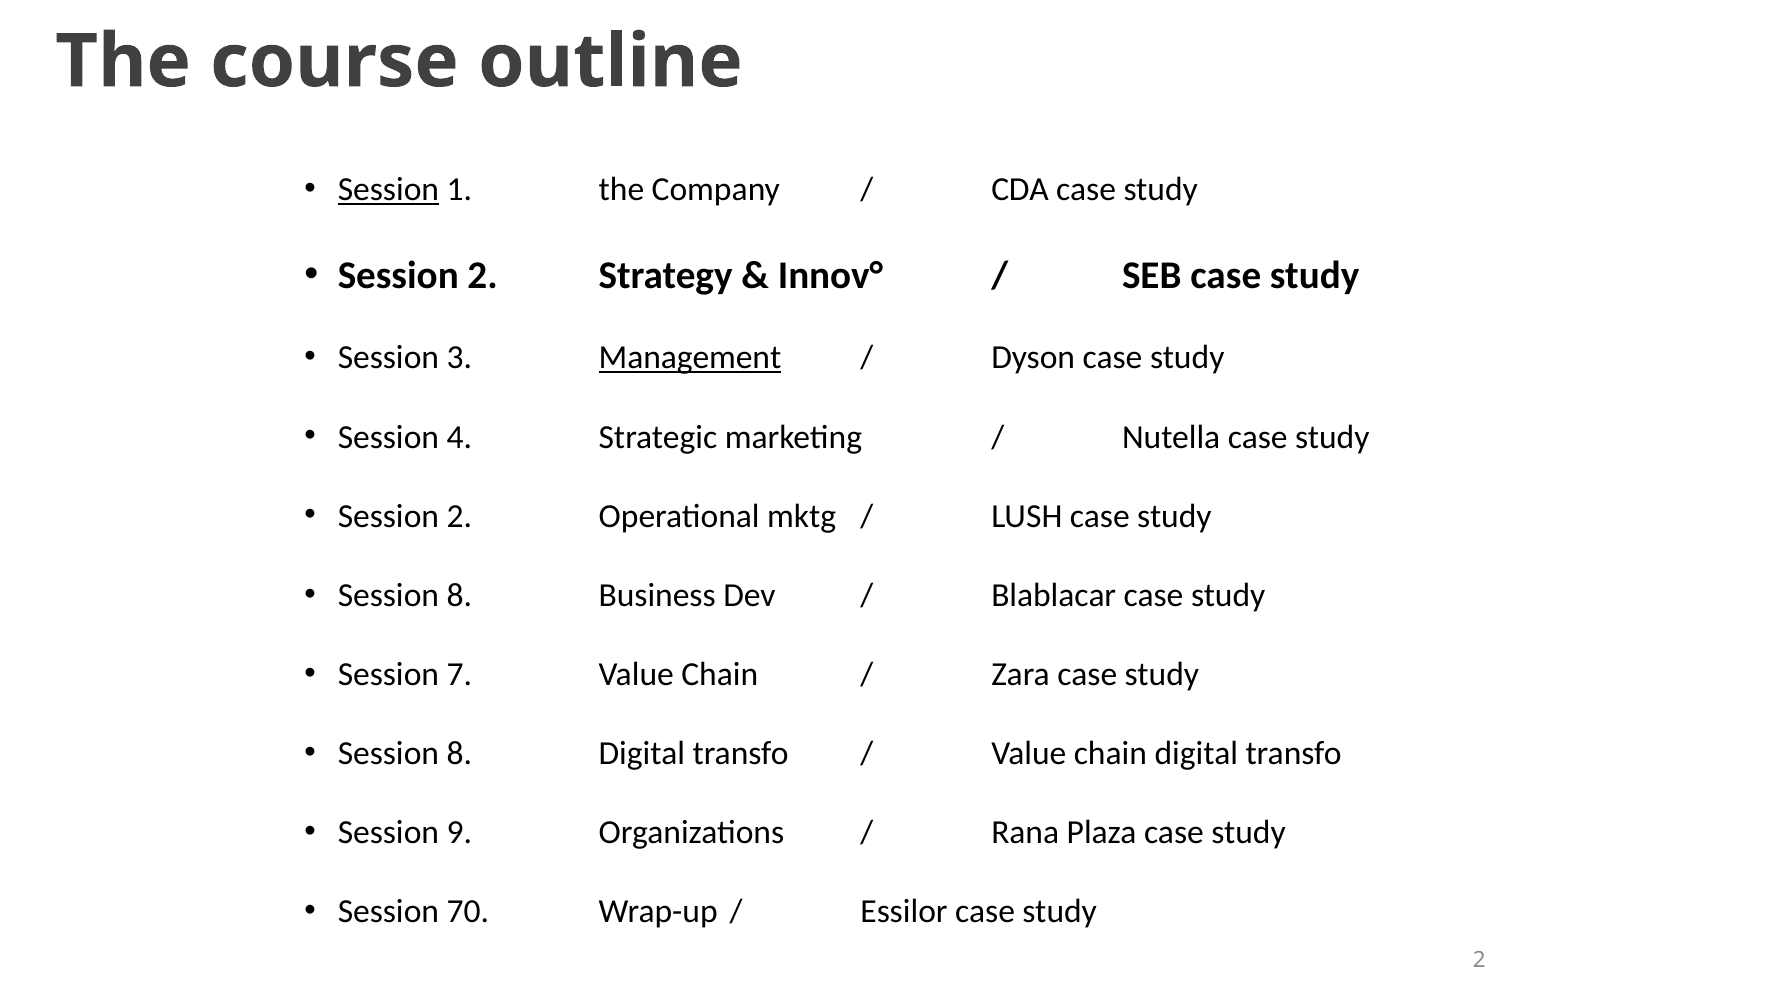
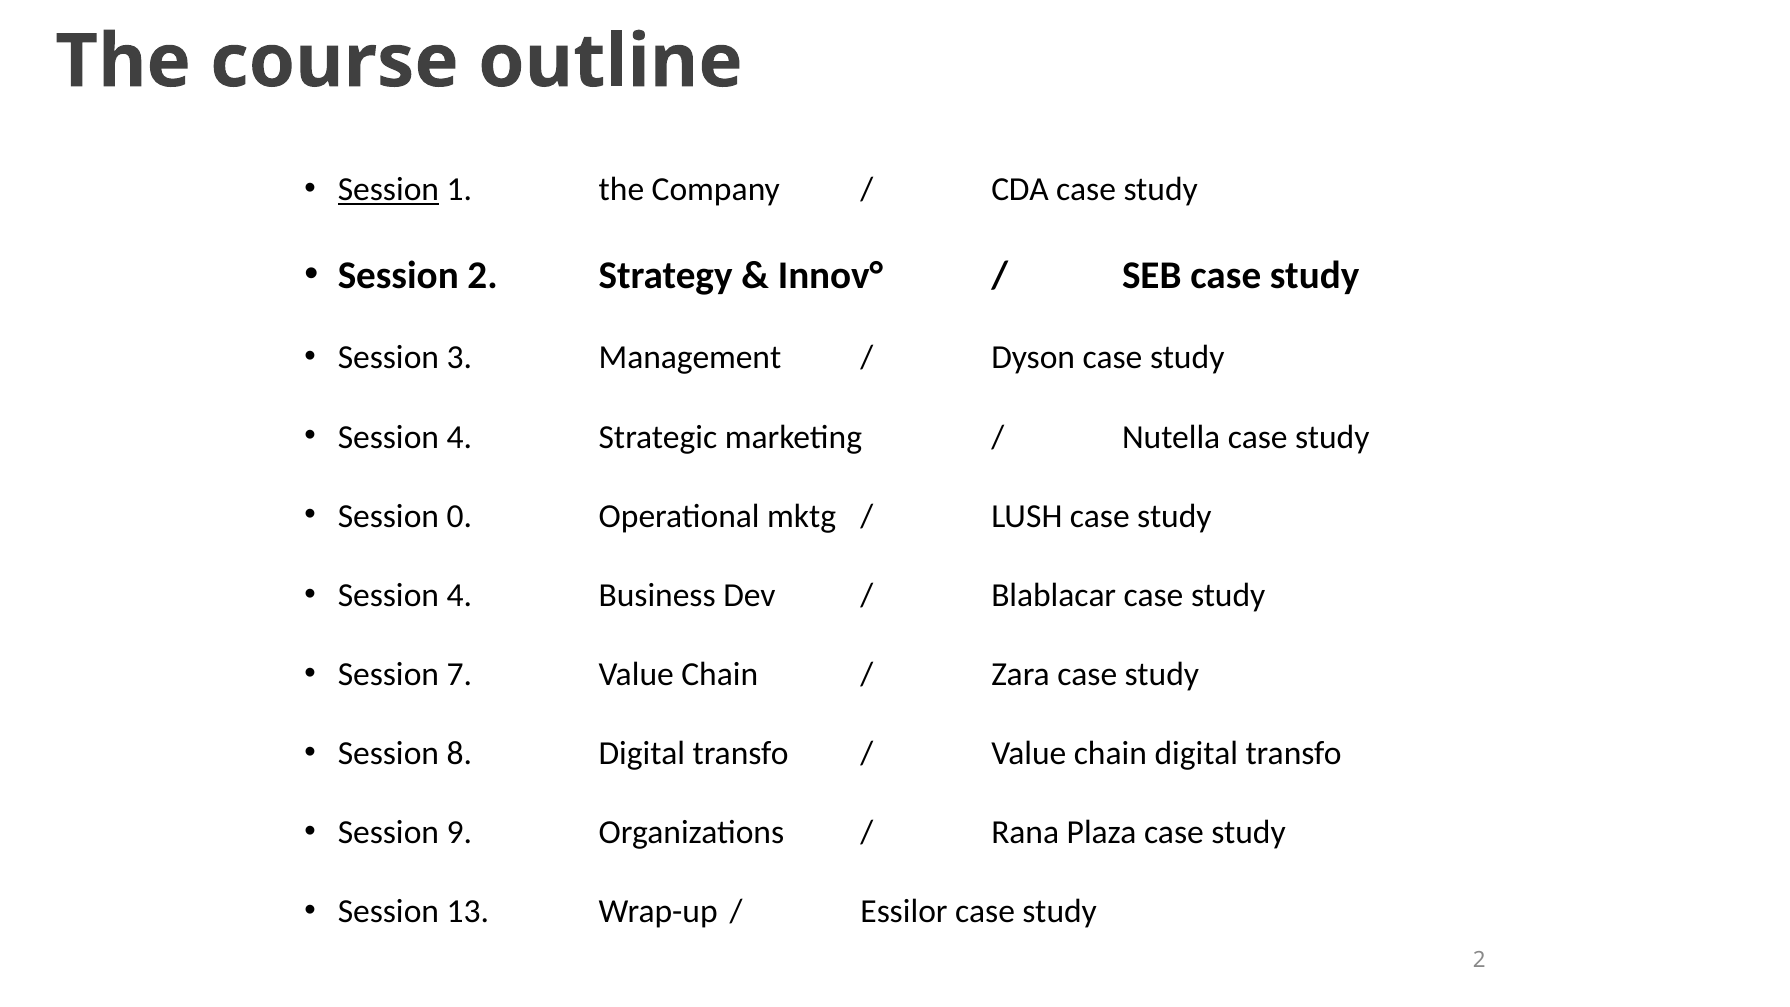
Management underline: present -> none (690, 358)
2: 2 -> 0 (459, 516)
8: 8 -> 4 (459, 595)
70: 70 -> 13 (468, 911)
